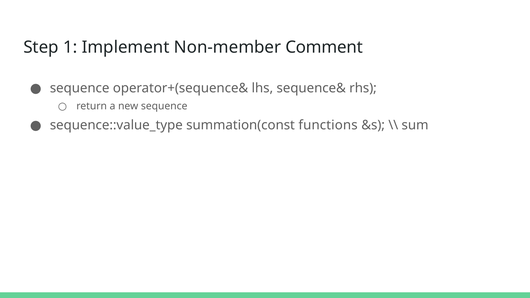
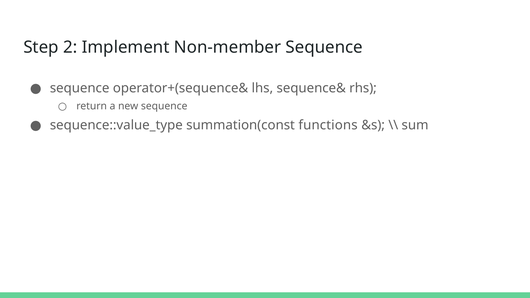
1: 1 -> 2 (70, 47)
Non-member Comment: Comment -> Sequence (324, 47)
